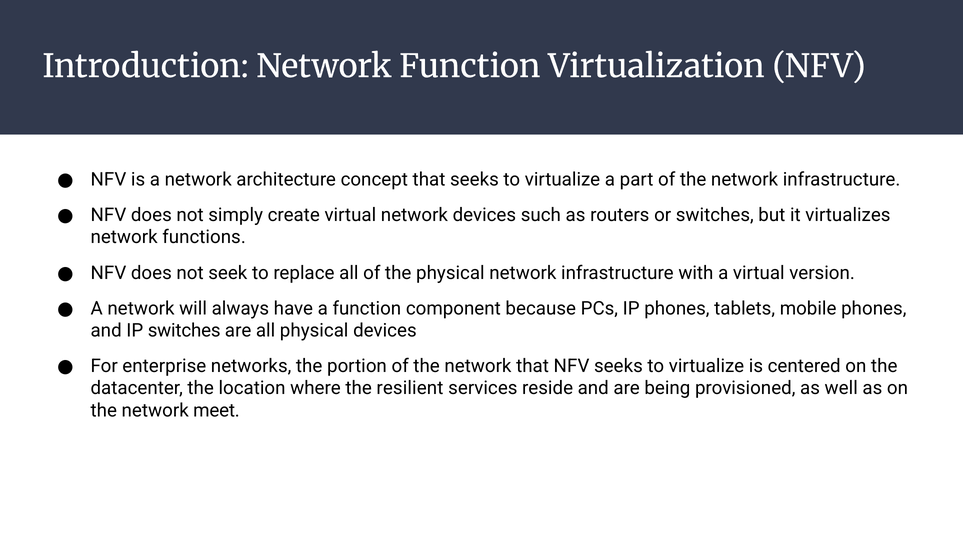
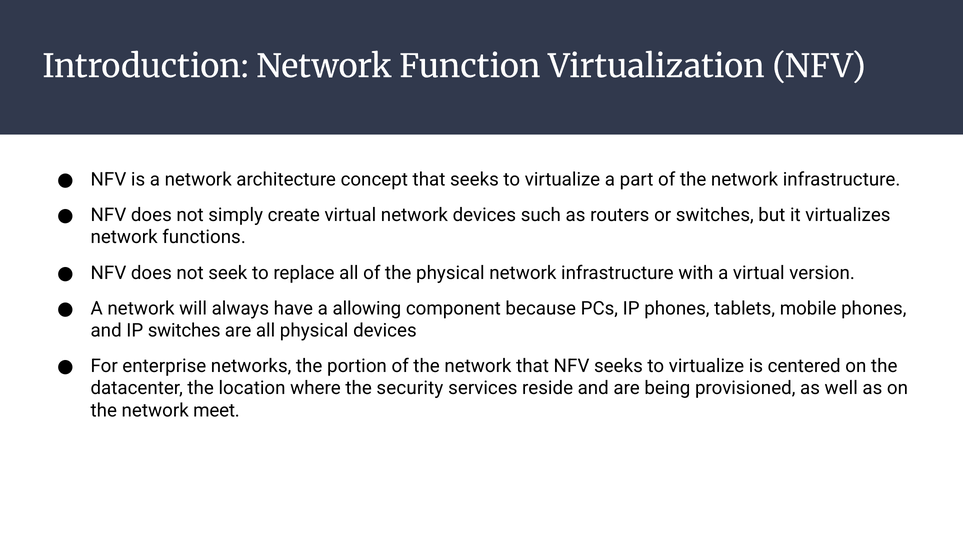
a function: function -> allowing (367, 308)
resilient: resilient -> security (410, 388)
